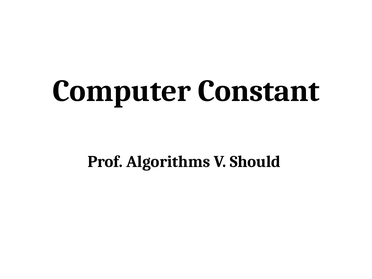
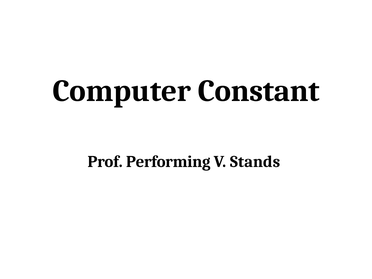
Algorithms: Algorithms -> Performing (168, 162)
Should: Should -> Stands (255, 162)
